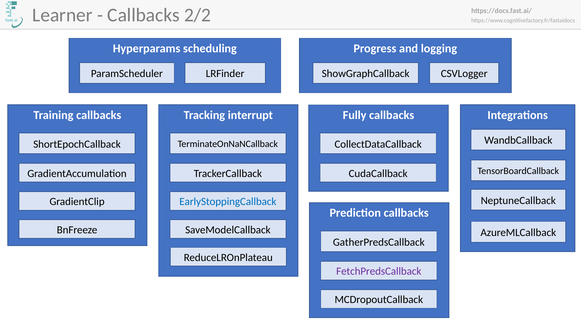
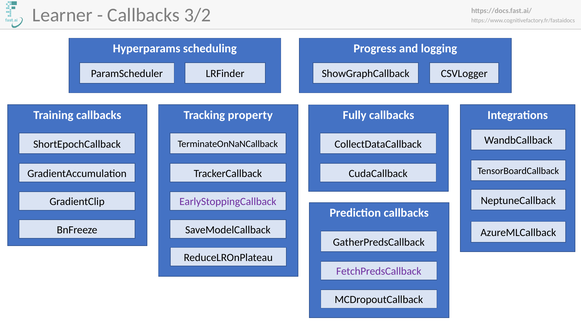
2/2: 2/2 -> 3/2 (198, 15)
interrupt: interrupt -> property (250, 115)
EarlyStoppingCallback colour: blue -> purple (228, 202)
